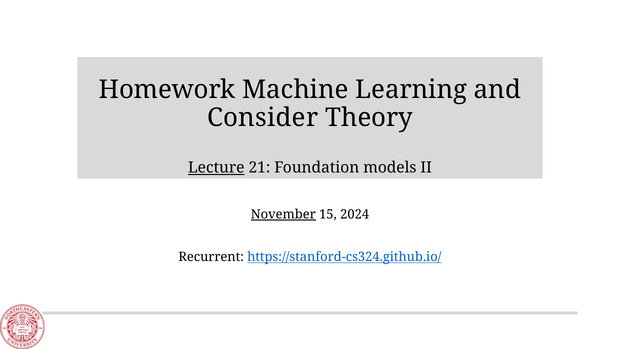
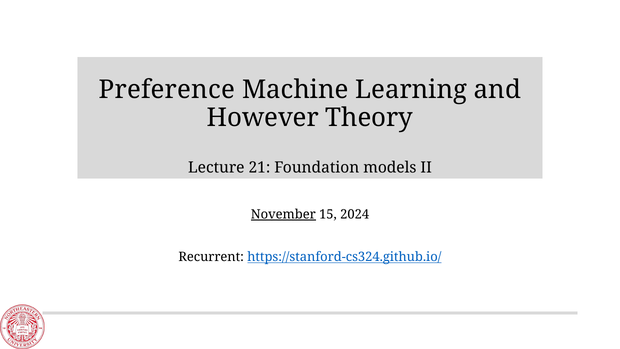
Homework: Homework -> Preference (167, 90)
Consider: Consider -> However (263, 117)
Lecture underline: present -> none (216, 168)
